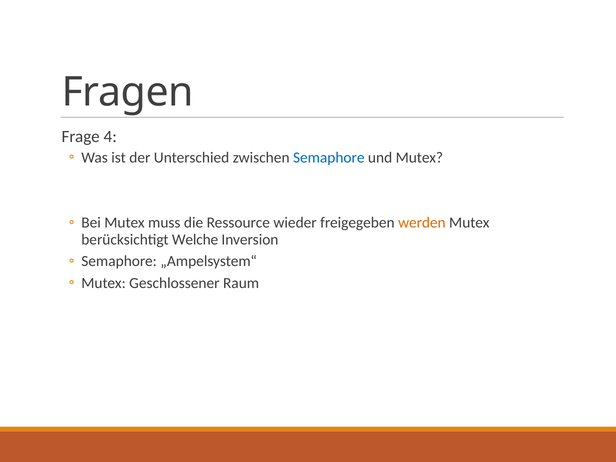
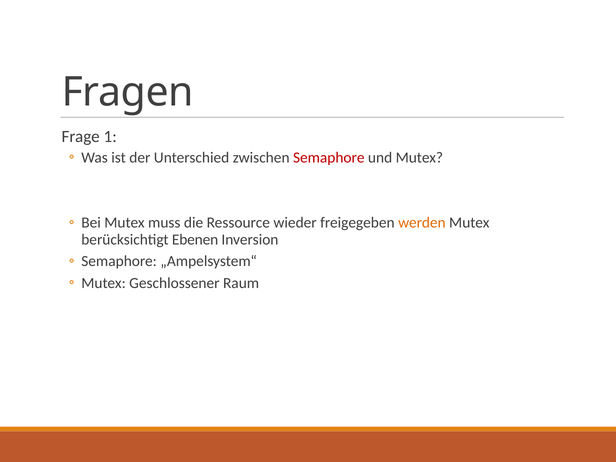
4: 4 -> 1 (110, 137)
Semaphore colour: blue -> red (329, 158)
Welche: Welche -> Ebenen (195, 239)
